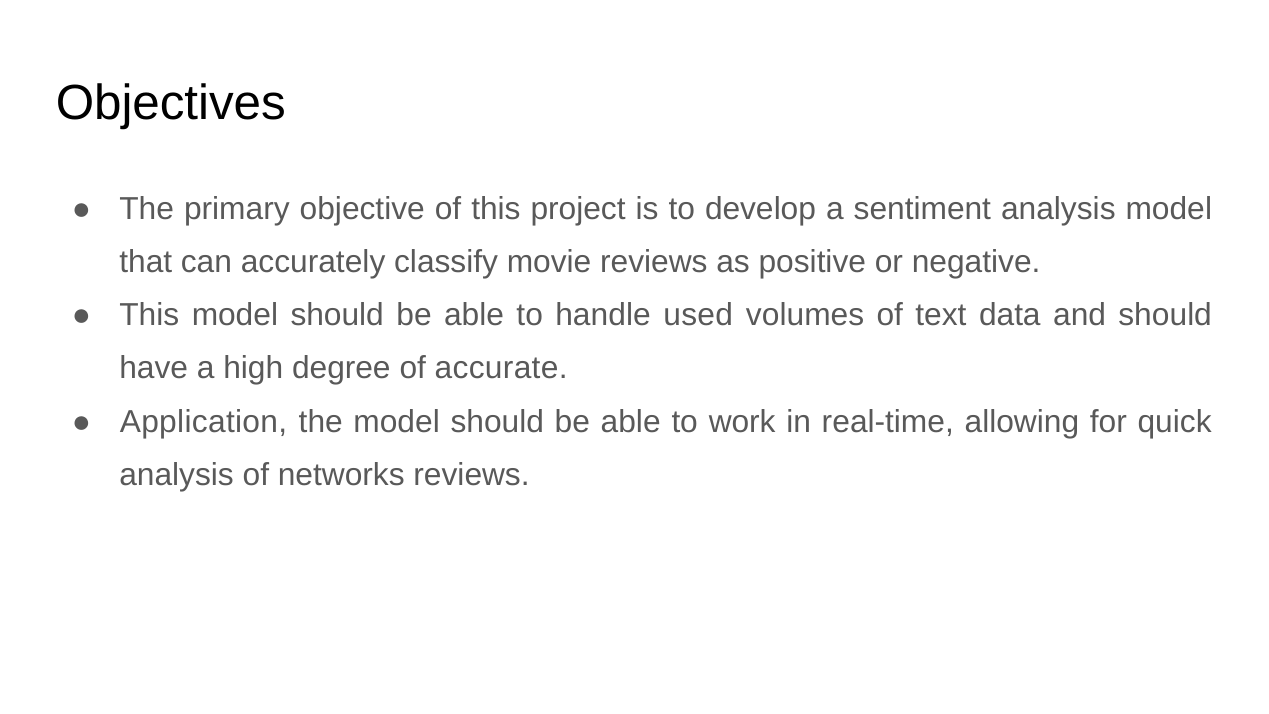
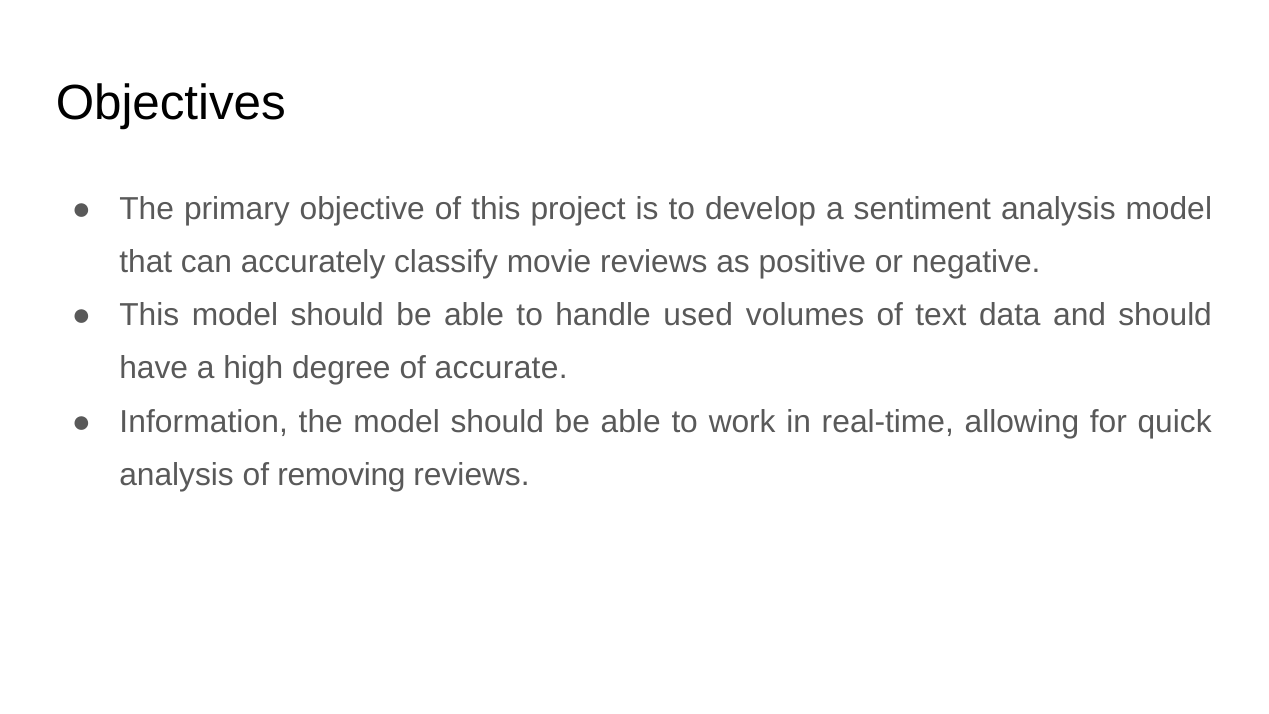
Application: Application -> Information (204, 422)
networks: networks -> removing (341, 475)
